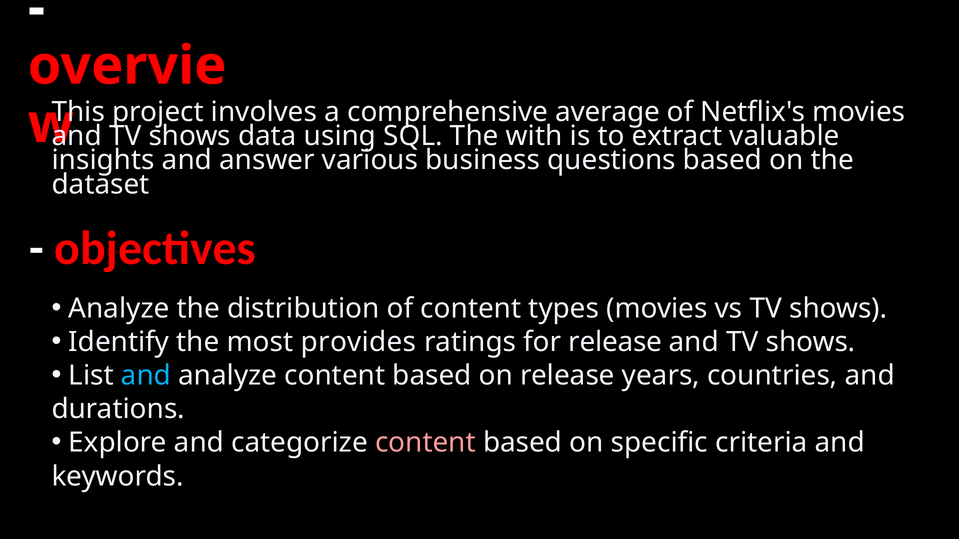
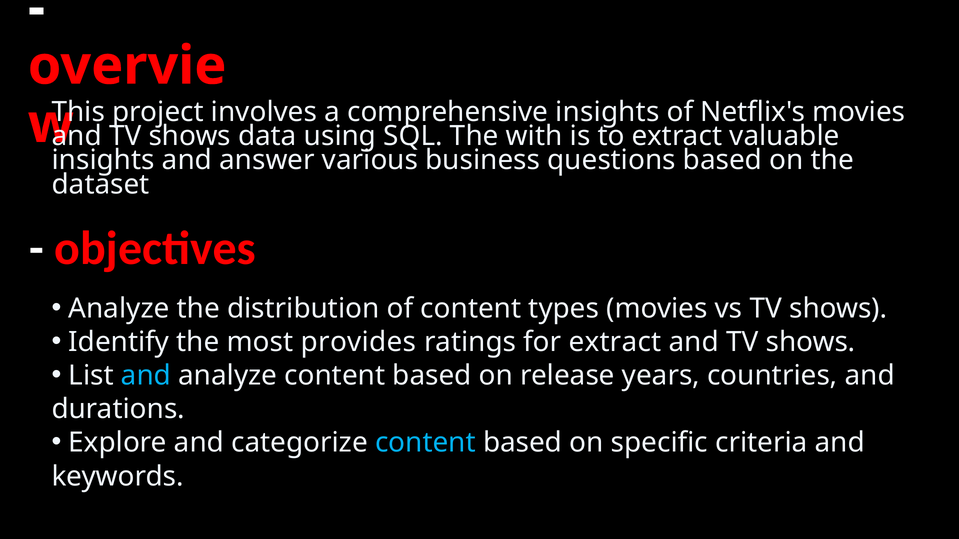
comprehensive average: average -> insights (607, 112)
for release: release -> extract (615, 342)
content colour: pink -> light blue (425, 443)
